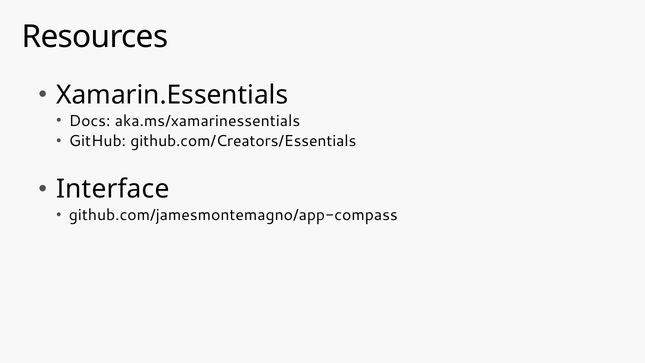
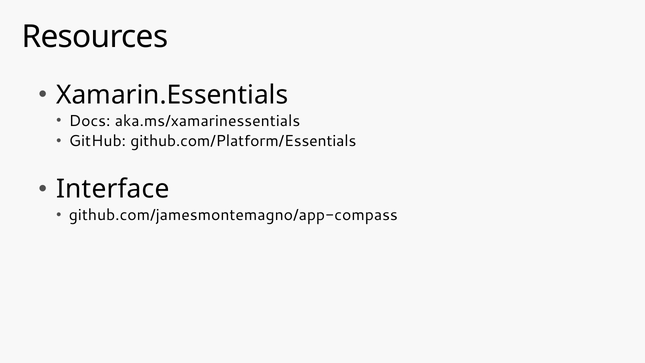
github.com/Creators/Essentials: github.com/Creators/Essentials -> github.com/Platform/Essentials (243, 141)
